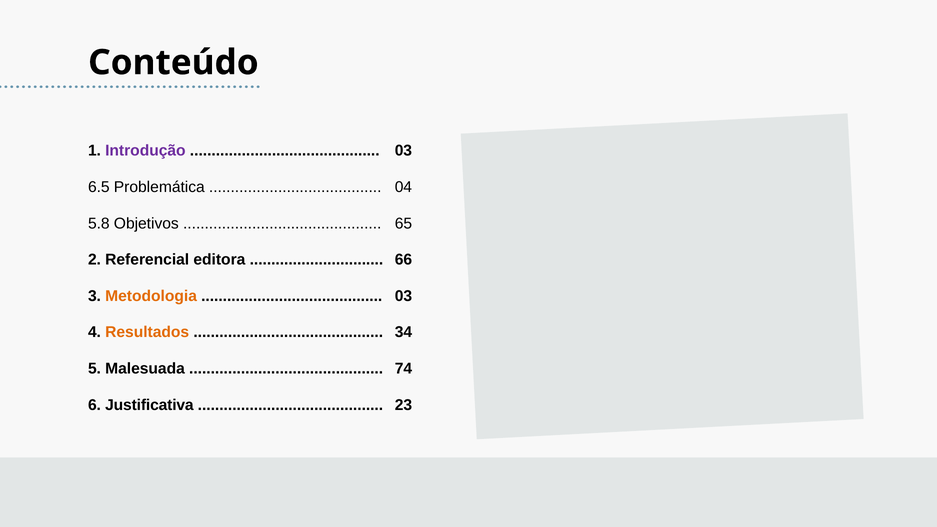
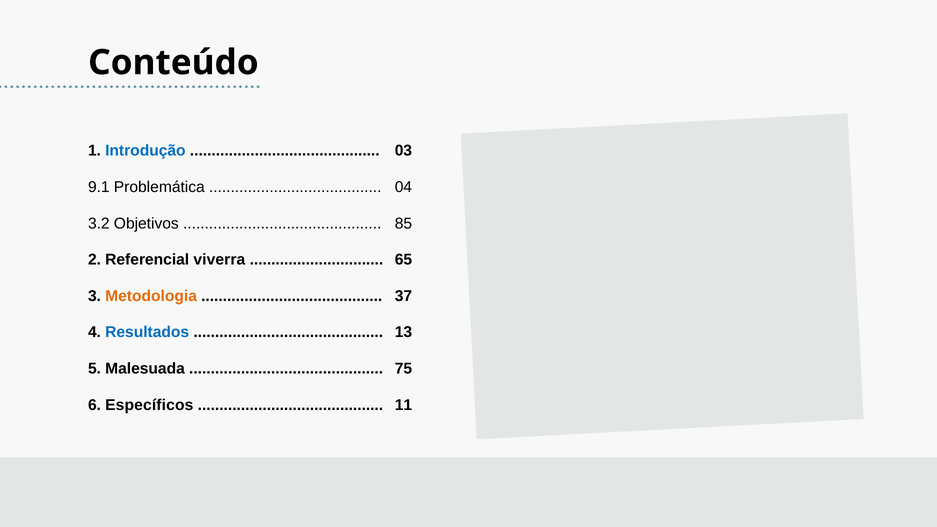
Introdução colour: purple -> blue (145, 151)
6.5: 6.5 -> 9.1 (99, 187)
5.8: 5.8 -> 3.2 (99, 223)
65: 65 -> 85 (403, 223)
editora: editora -> viverra (219, 260)
66: 66 -> 65 (403, 260)
03: 03 -> 37 (403, 296)
Resultados colour: orange -> blue (147, 332)
34: 34 -> 13 (403, 332)
74: 74 -> 75 (403, 369)
Justificativa: Justificativa -> Específicos (149, 405)
23: 23 -> 11 (403, 405)
